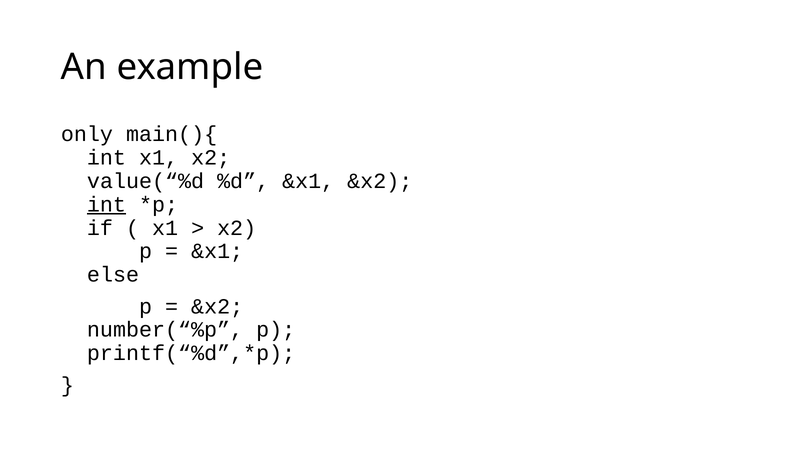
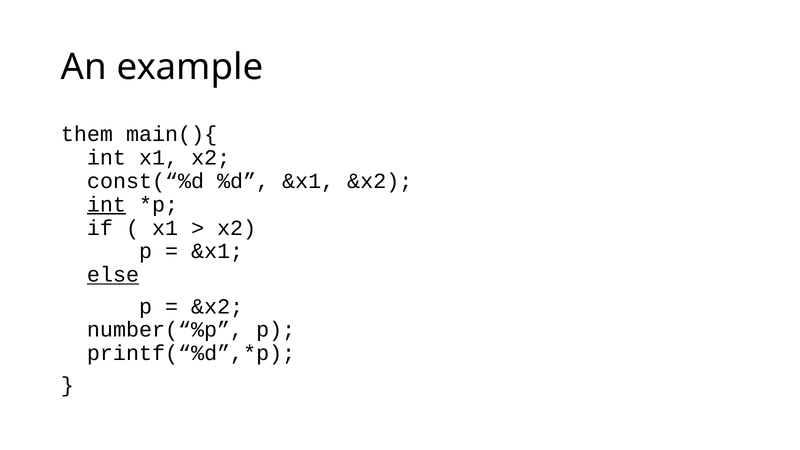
only: only -> them (87, 134)
value(“%d: value(“%d -> const(“%d (146, 181)
else underline: none -> present (113, 275)
